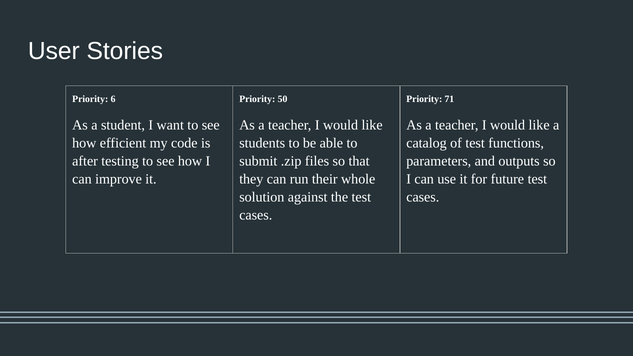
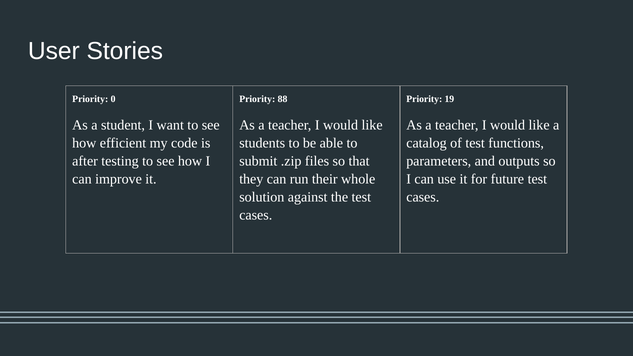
6: 6 -> 0 (113, 99)
50: 50 -> 88 (283, 99)
71: 71 -> 19 (449, 99)
